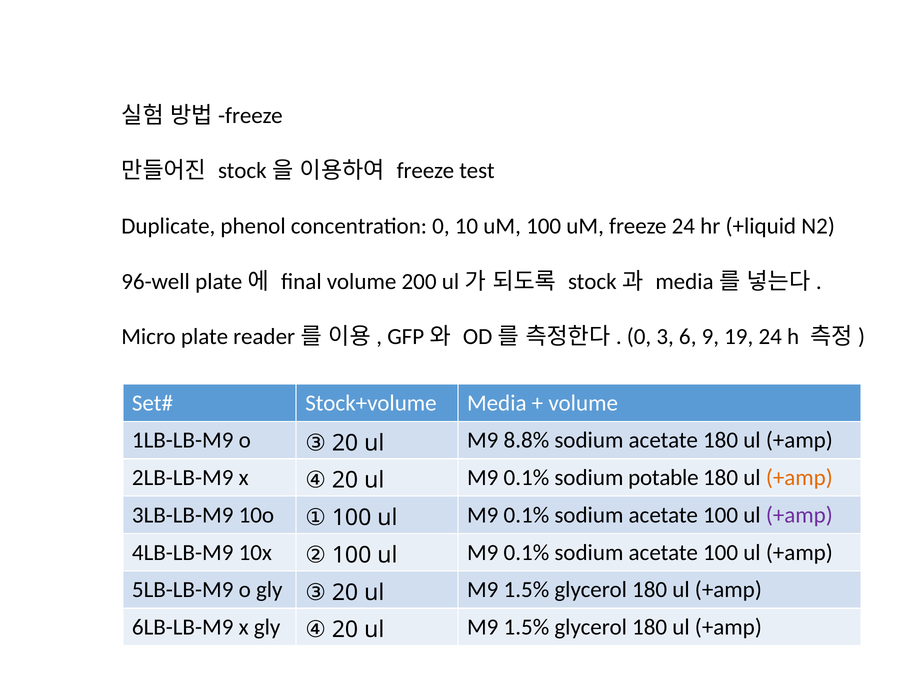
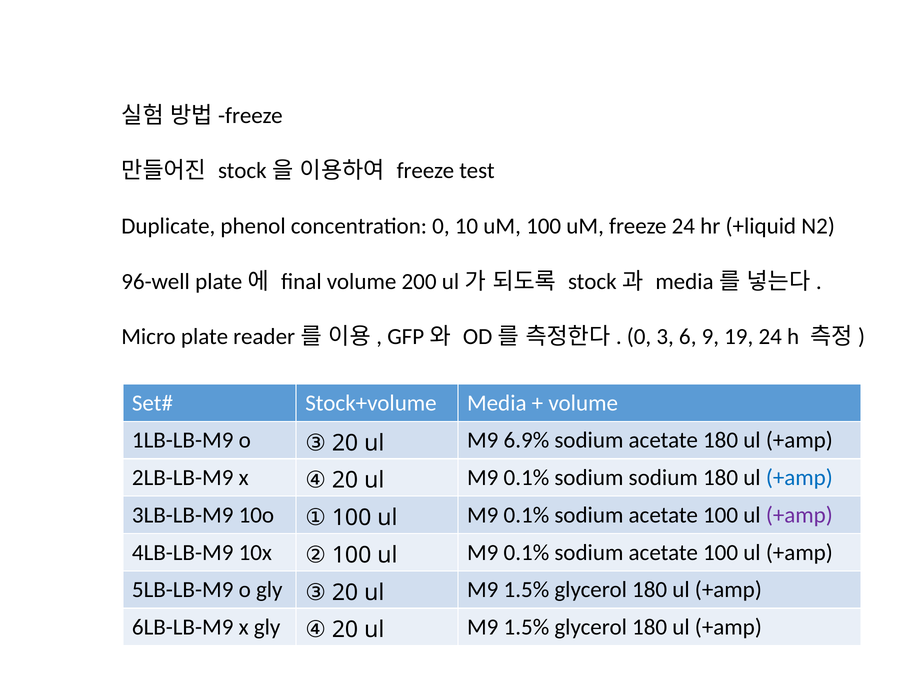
8.8%: 8.8% -> 6.9% (526, 441)
sodium potable: potable -> sodium (663, 478)
+amp colour: orange -> blue (799, 478)
